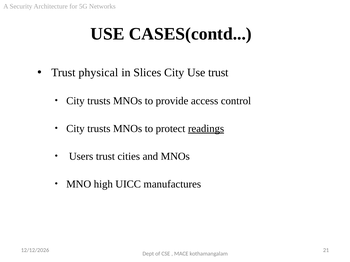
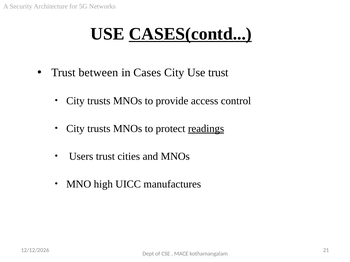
CASES(contd underline: none -> present (190, 34)
physical: physical -> between (98, 73)
Slices: Slices -> Cases (147, 73)
